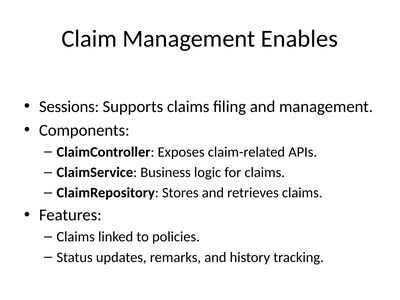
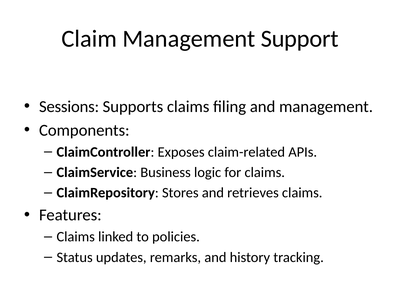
Enables: Enables -> Support (300, 39)
